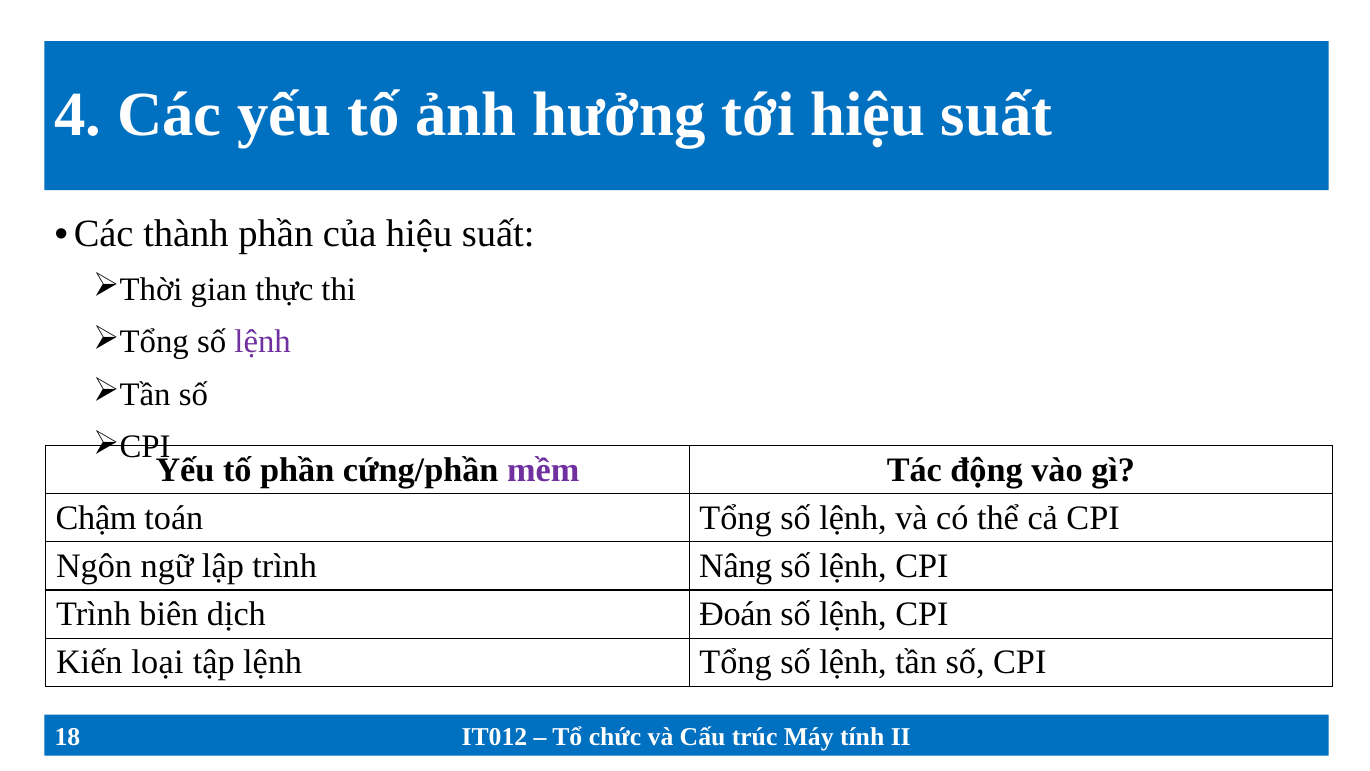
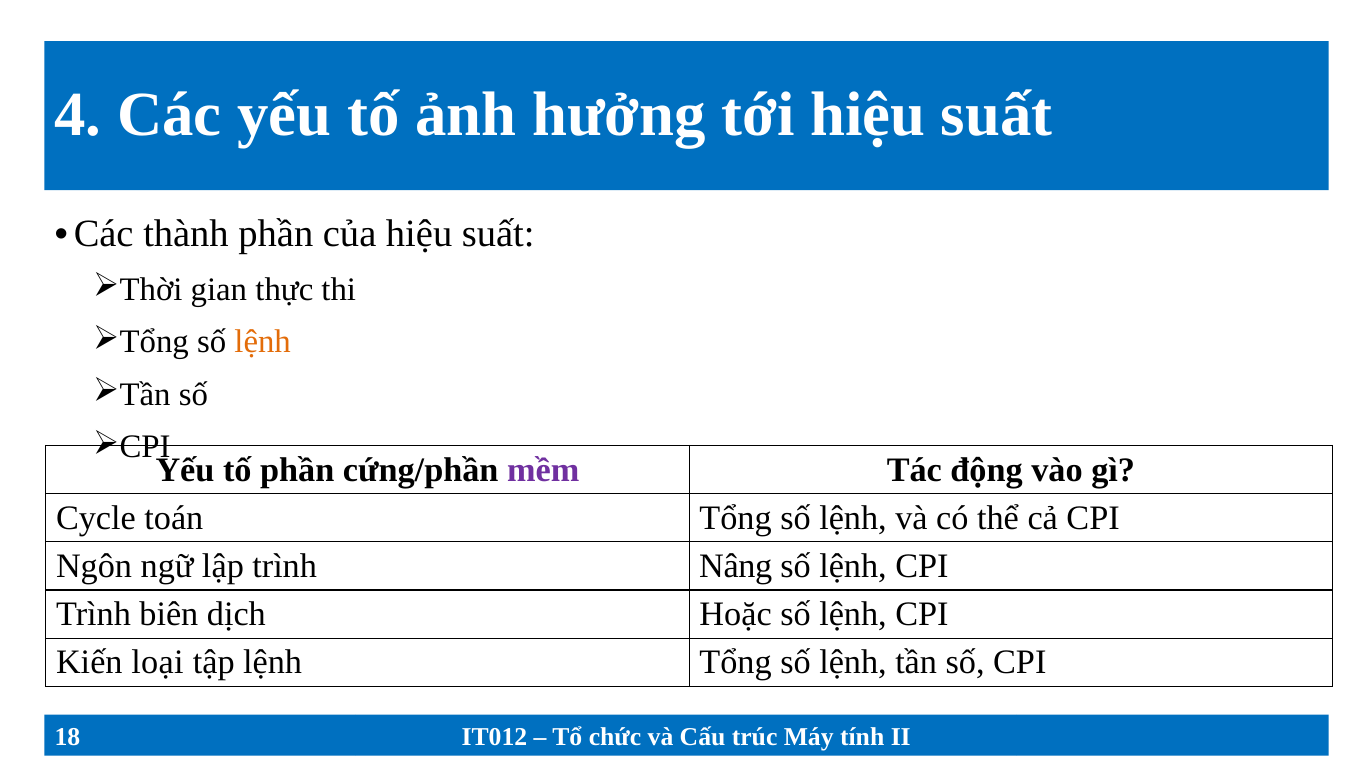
lệnh colour: purple -> orange (263, 342)
Chậm: Chậm -> Cycle (96, 518)
Đoán: Đoán -> Hoặc (736, 614)
